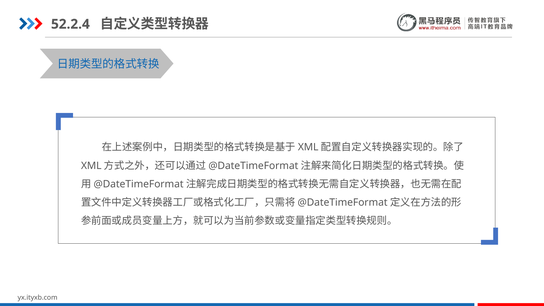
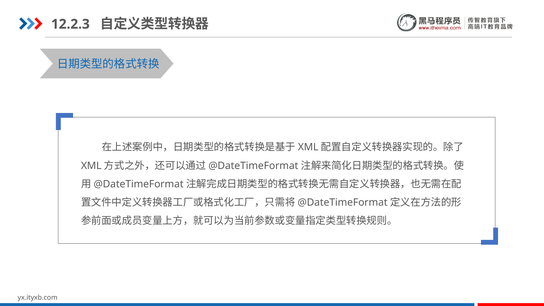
52.2.4: 52.2.4 -> 12.2.3 (70, 24)
